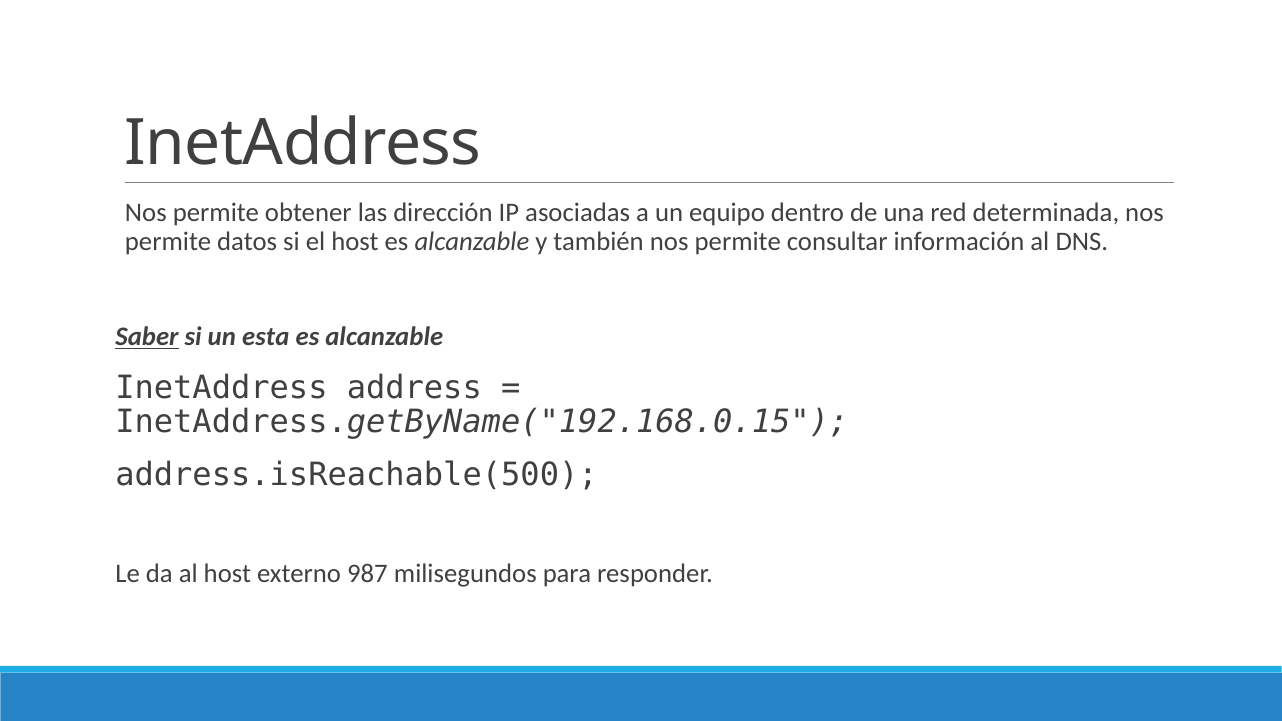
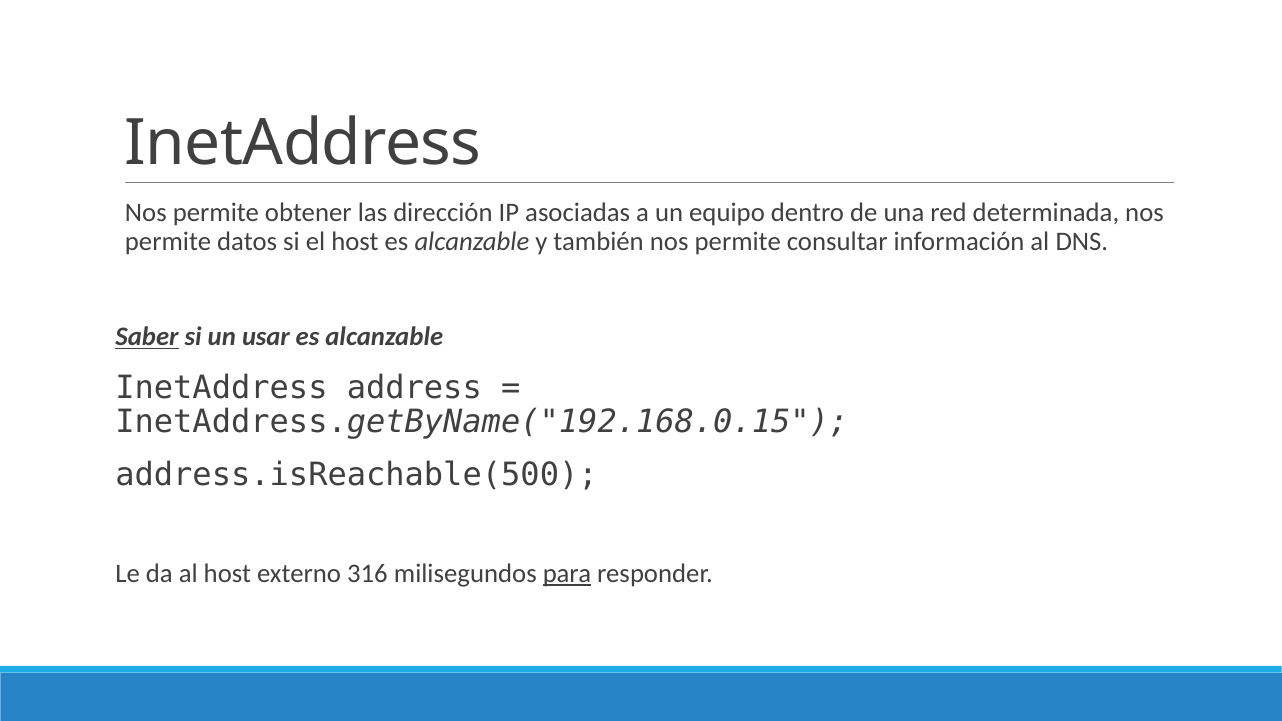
esta: esta -> usar (266, 337)
987: 987 -> 316 (367, 573)
para underline: none -> present (567, 573)
